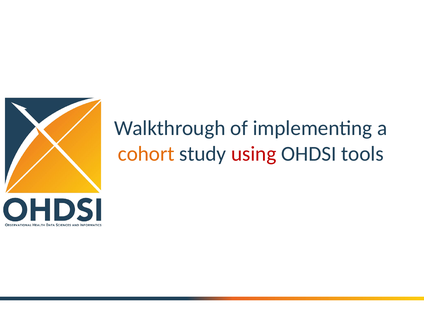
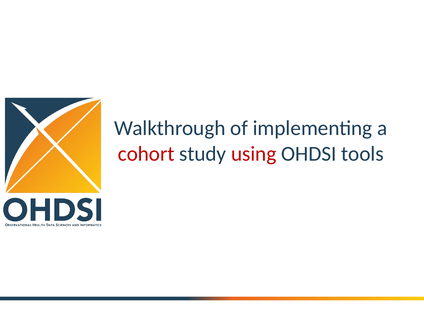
cohort colour: orange -> red (146, 154)
